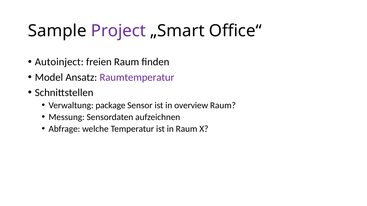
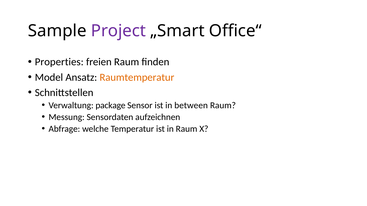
Autoinject: Autoinject -> Properties (59, 62)
Raumtemperatur colour: purple -> orange (137, 77)
overview: overview -> between (191, 105)
